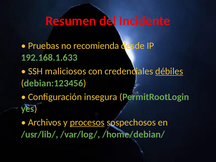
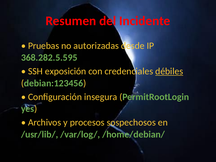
recomienda: recomienda -> autorizadas (96, 46)
192.168.1.633: 192.168.1.633 -> 368.282.5.595 (49, 58)
maliciosos: maliciosos -> exposición (66, 71)
procesos underline: present -> none (87, 122)
